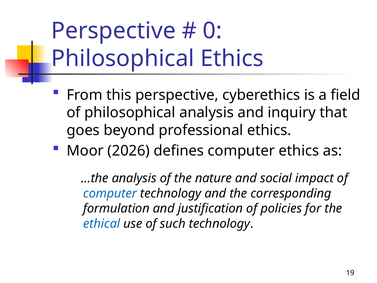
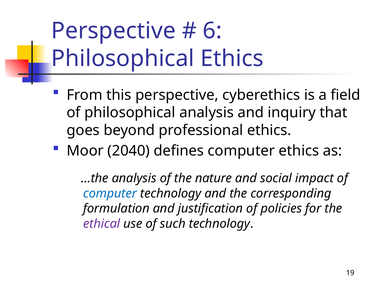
0: 0 -> 6 (212, 31)
2026: 2026 -> 2040 (129, 151)
ethical colour: blue -> purple (102, 223)
